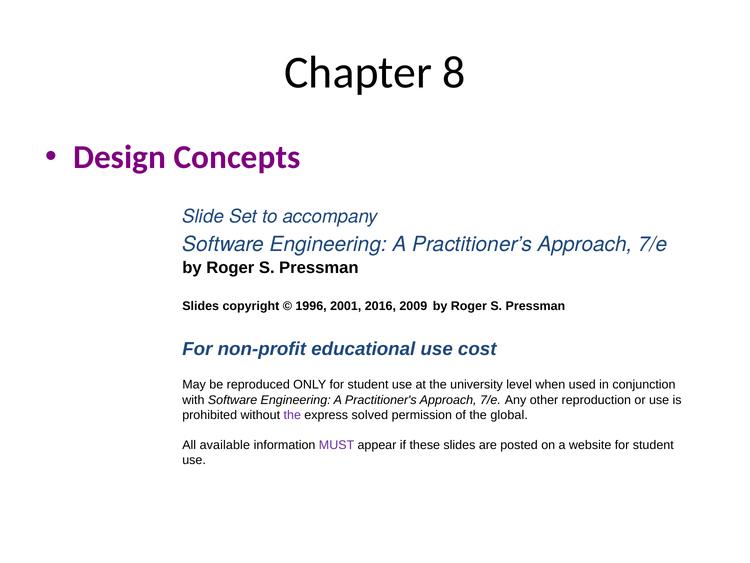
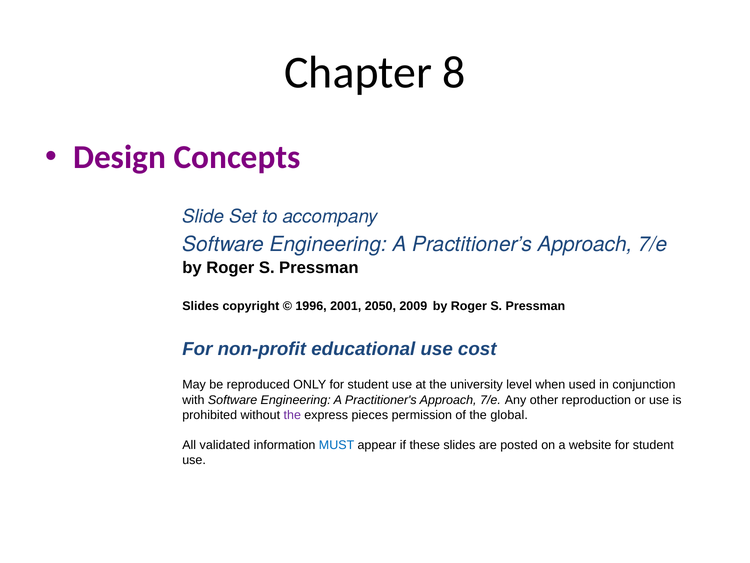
2016: 2016 -> 2050 (380, 306)
solved: solved -> pieces (370, 415)
available: available -> validated (225, 445)
MUST colour: purple -> blue (337, 445)
